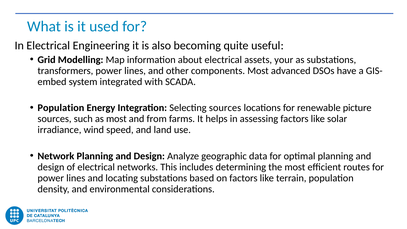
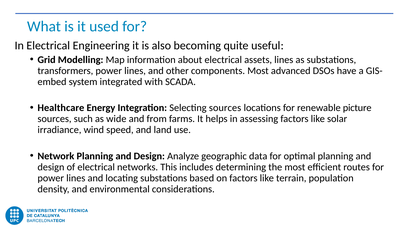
assets your: your -> lines (284, 60)
Population: Population -> Healthcare (61, 108)
as most: most -> wide (116, 119)
